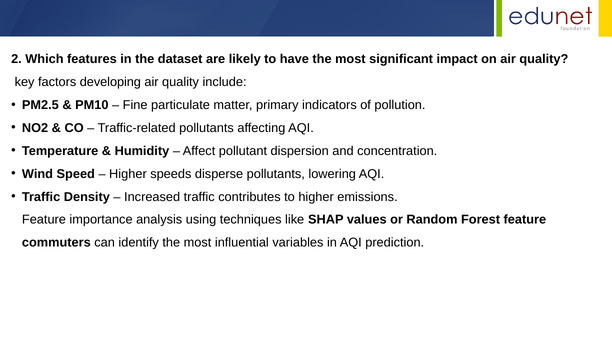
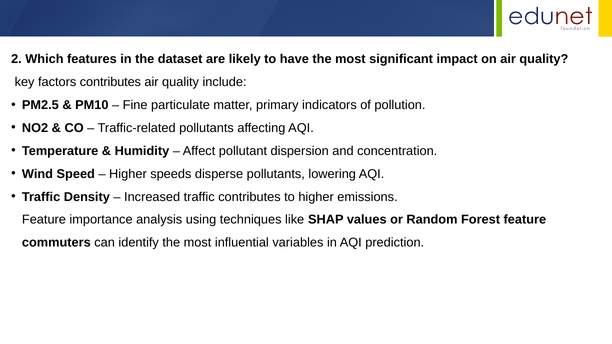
factors developing: developing -> contributes (110, 82)
